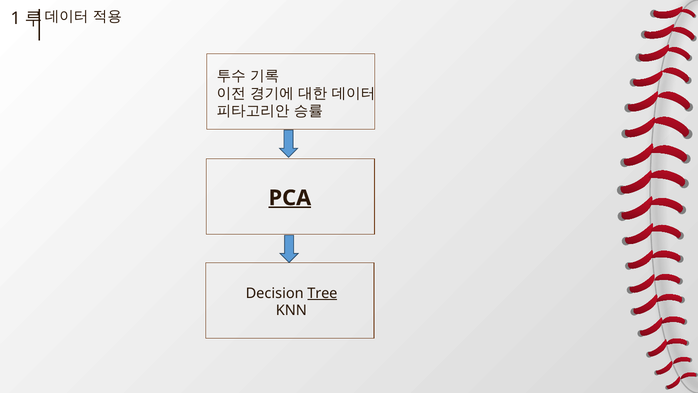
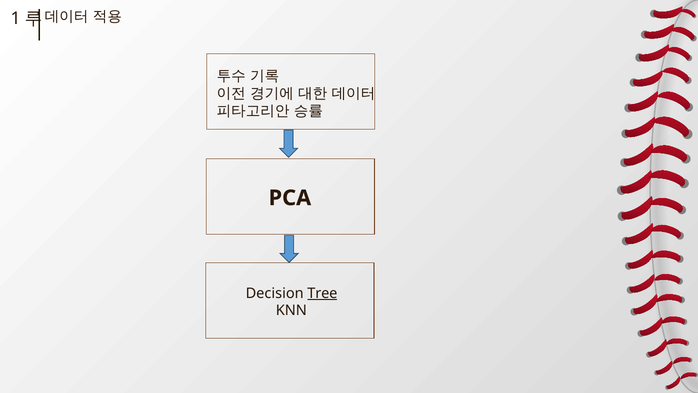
PCA underline: present -> none (290, 198)
